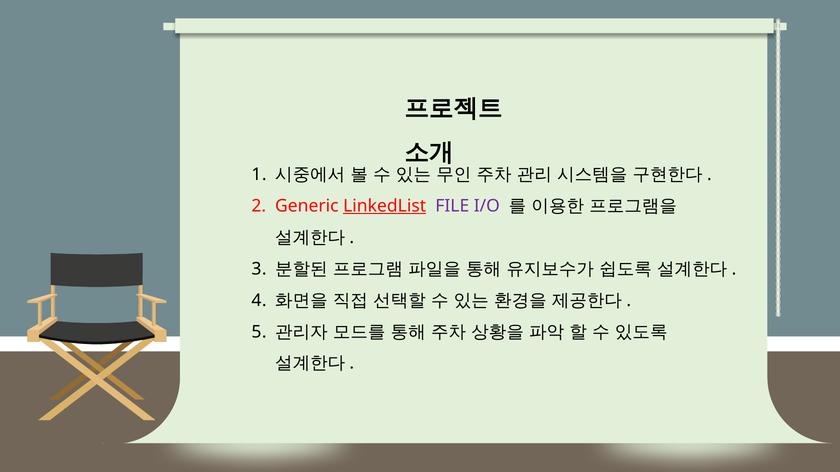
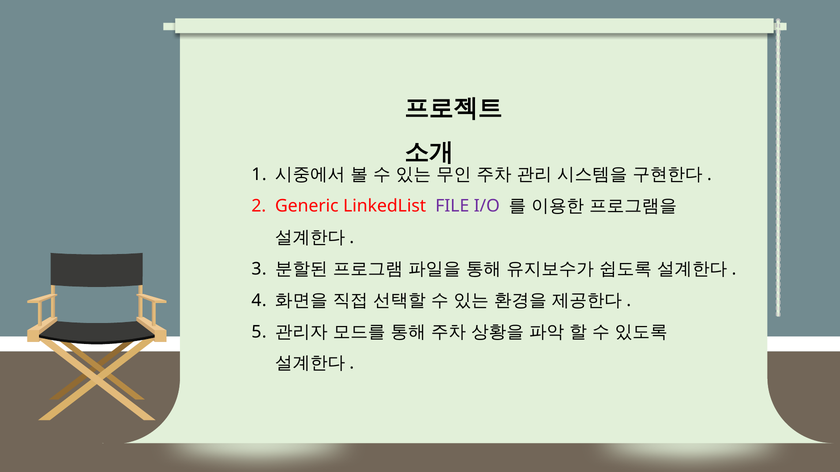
LinkedList underline: present -> none (385, 206)
